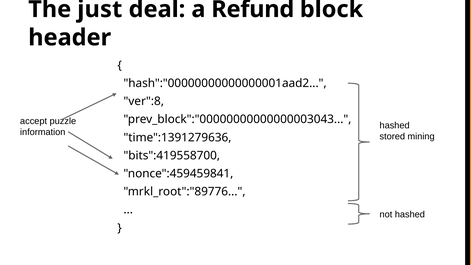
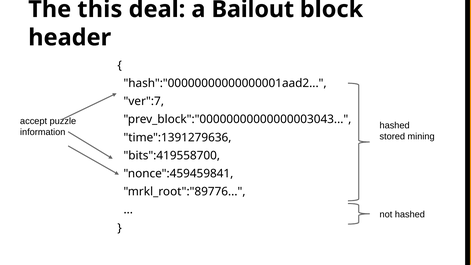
just: just -> this (100, 9)
Refund: Refund -> Bailout (253, 9)
ver":8: ver":8 -> ver":7 (144, 101)
